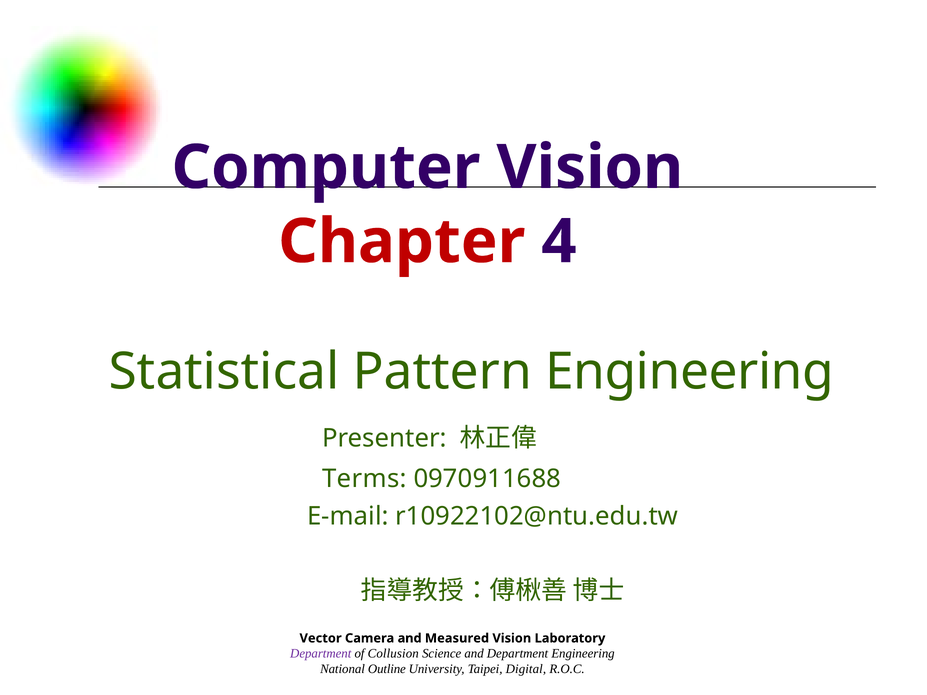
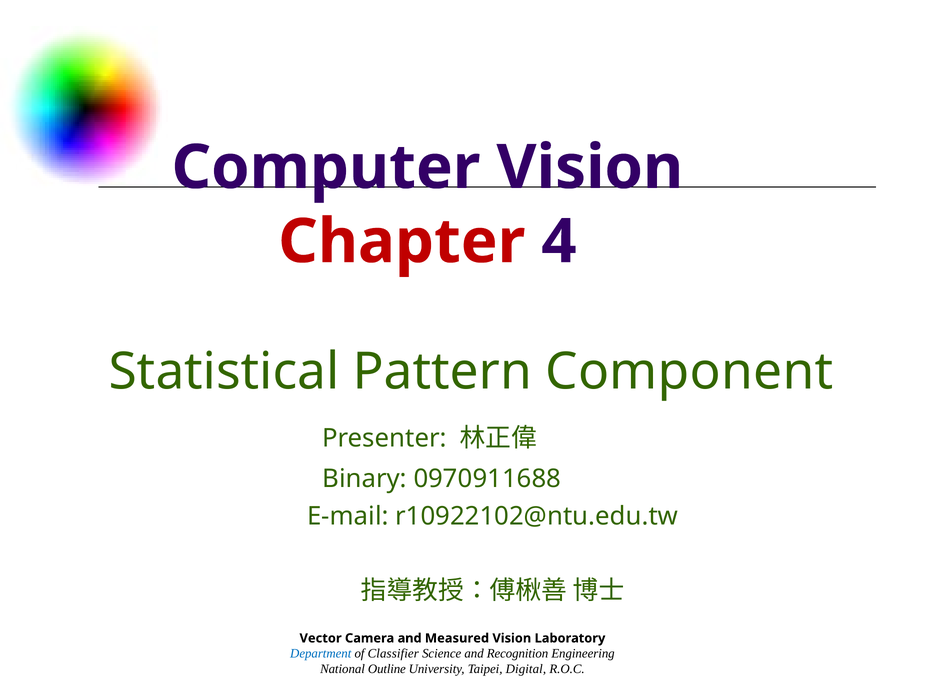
Pattern Engineering: Engineering -> Component (689, 372)
Terms: Terms -> Binary (365, 479)
Department colour: purple -> blue (321, 654)
Collusion: Collusion -> Classifier (393, 654)
and Department: Department -> Recognition (518, 654)
